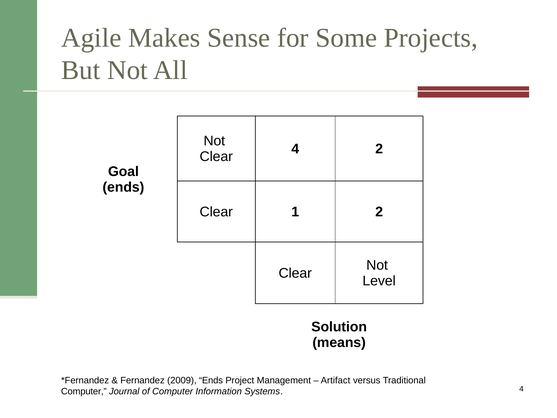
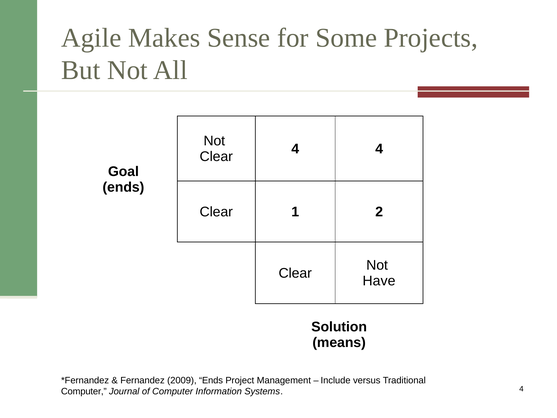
4 2: 2 -> 4 (379, 149)
Level: Level -> Have (379, 281)
Artifact: Artifact -> Include (336, 380)
